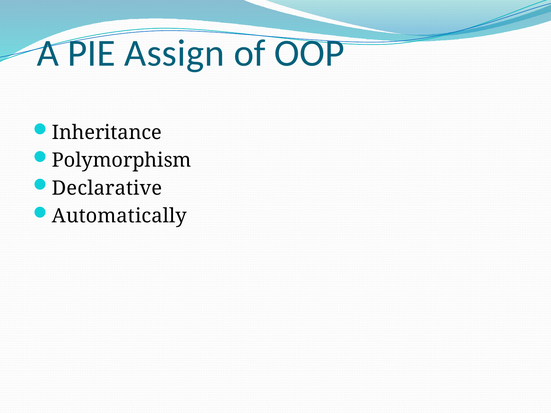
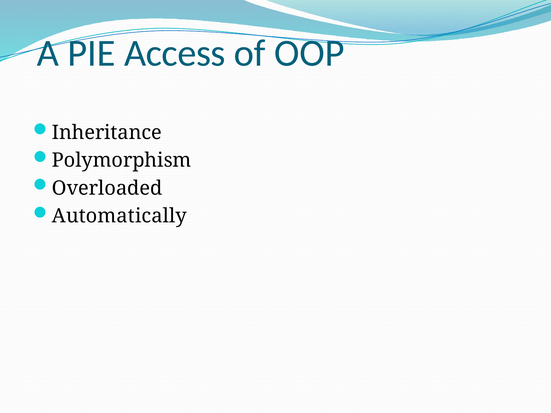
Assign: Assign -> Access (175, 53)
Declarative: Declarative -> Overloaded (107, 188)
